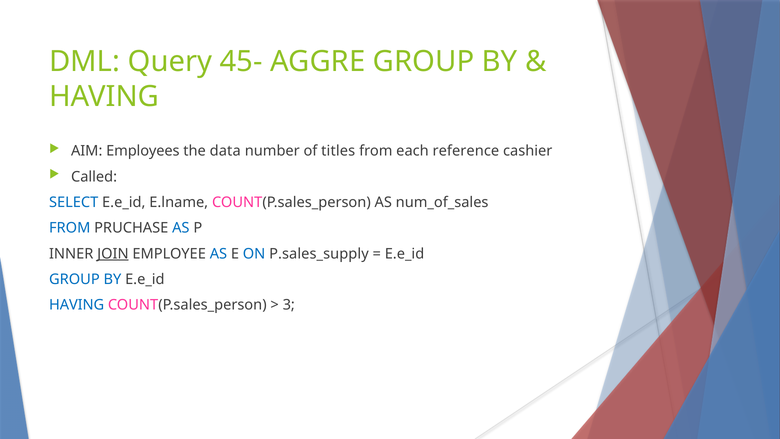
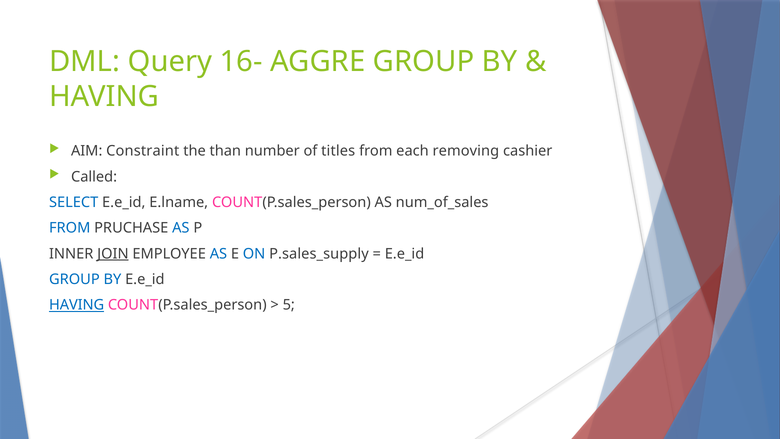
45-: 45- -> 16- (241, 61)
Employees: Employees -> Constraint (143, 151)
data: data -> than (225, 151)
reference: reference -> removing (466, 151)
HAVING underline: none -> present (77, 305)
3: 3 -> 5 (289, 305)
